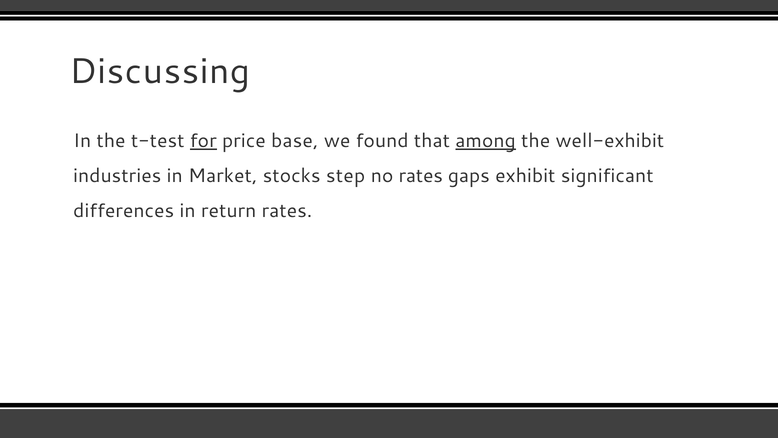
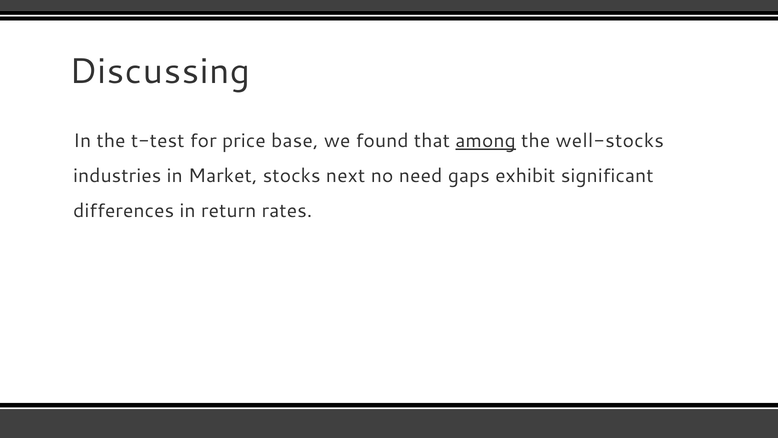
for underline: present -> none (203, 141)
well-exhibit: well-exhibit -> well-stocks (610, 141)
step: step -> next (346, 176)
no rates: rates -> need (421, 176)
